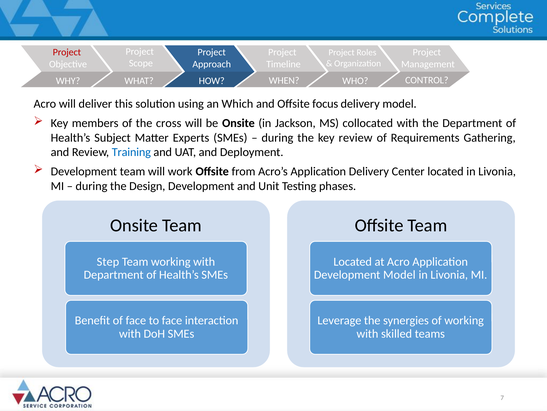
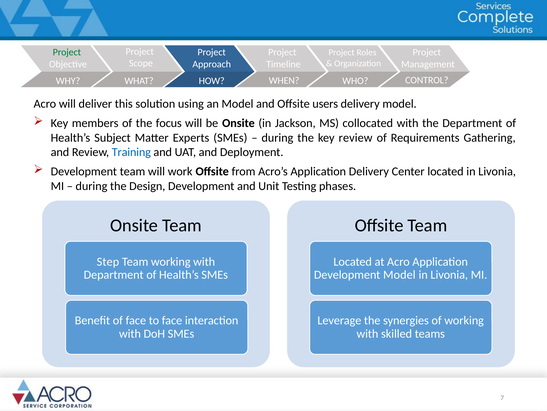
Project colour: red -> green (67, 52)
an Which: Which -> Model (237, 104)
focus: focus -> users (325, 104)
cross: cross -> focus (169, 123)
